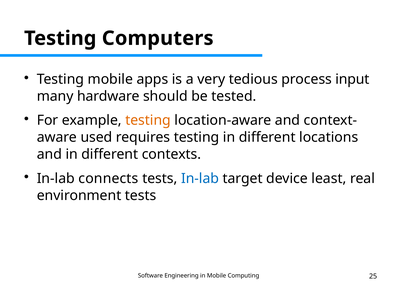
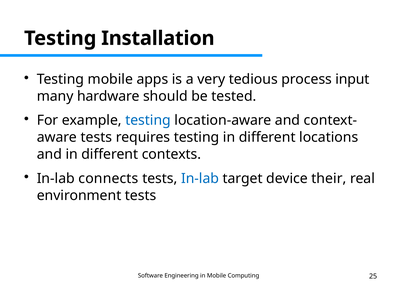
Computers: Computers -> Installation (158, 38)
testing colour: orange -> blue (148, 120)
used: used -> tests (96, 137)
least: least -> their (329, 178)
